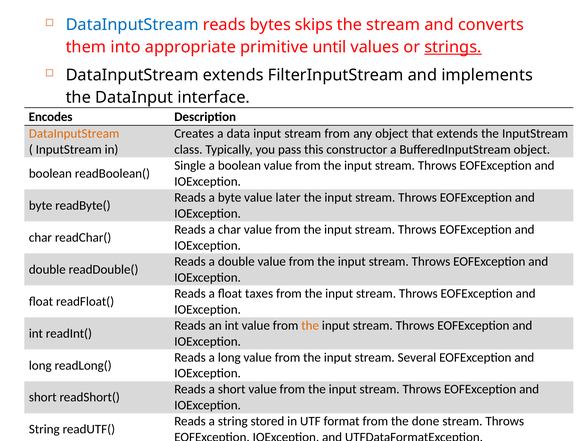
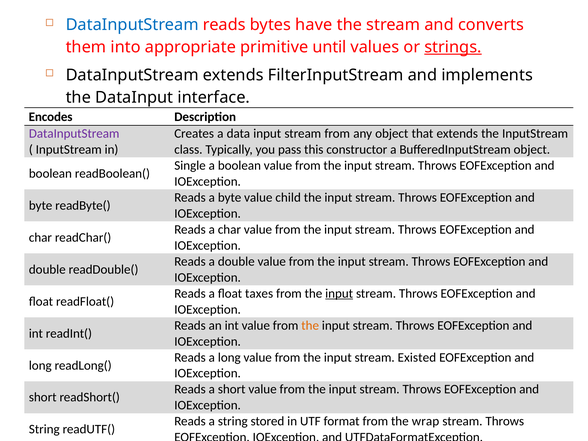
skips: skips -> have (314, 25)
DataInputStream colour: orange -> purple (74, 134)
later: later -> child (288, 198)
input underline: none -> present (339, 293)
Several: Several -> Existed (417, 357)
done: done -> wrap (426, 421)
